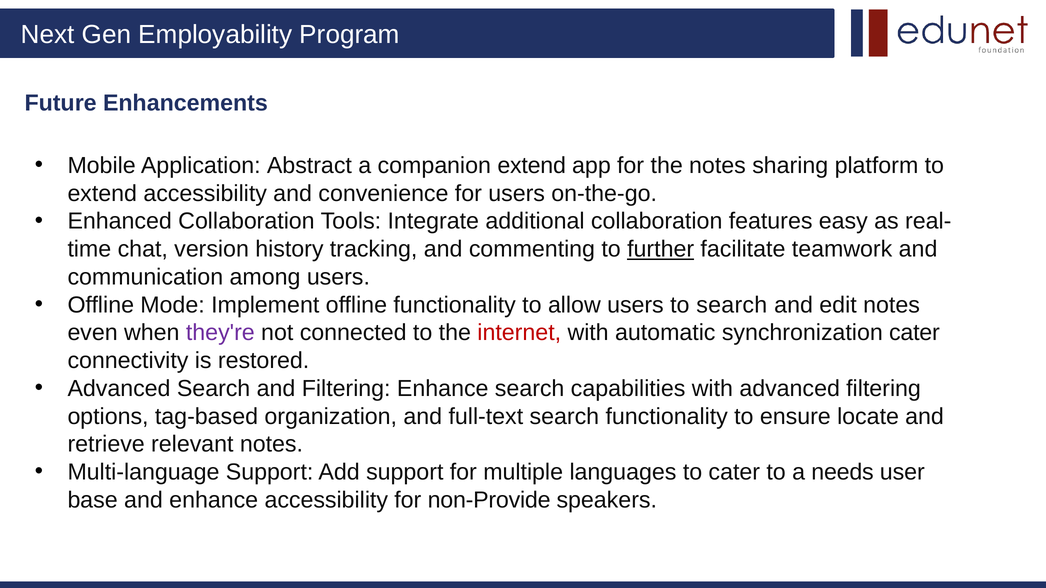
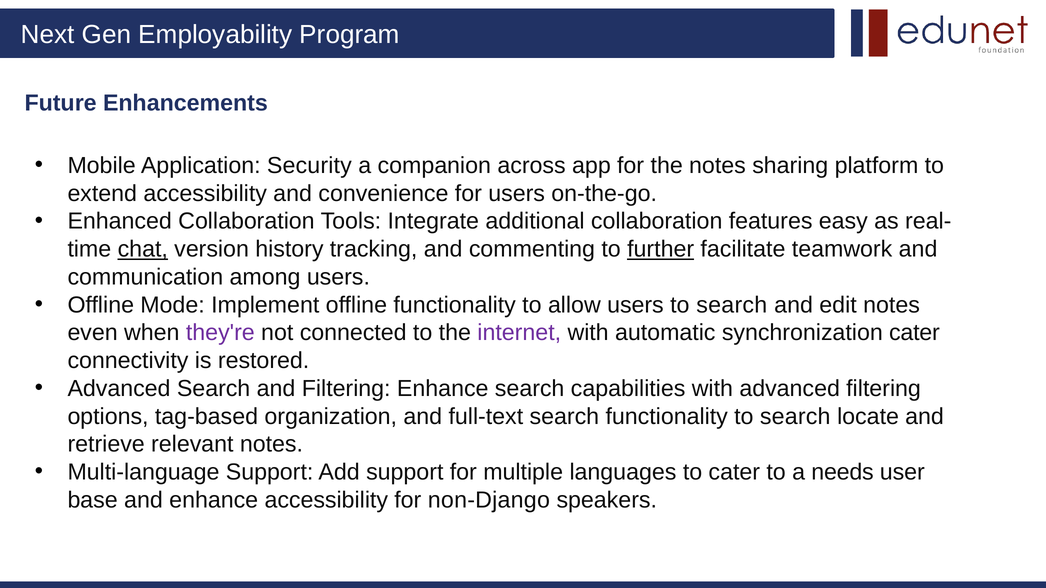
Abstract: Abstract -> Security (309, 166)
companion extend: extend -> across (532, 166)
chat underline: none -> present (143, 249)
internet colour: red -> purple (519, 333)
functionality to ensure: ensure -> search (795, 417)
non-Provide: non-Provide -> non-Django (489, 500)
